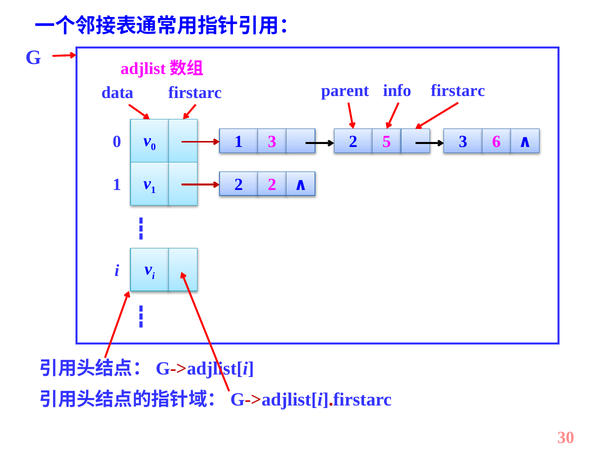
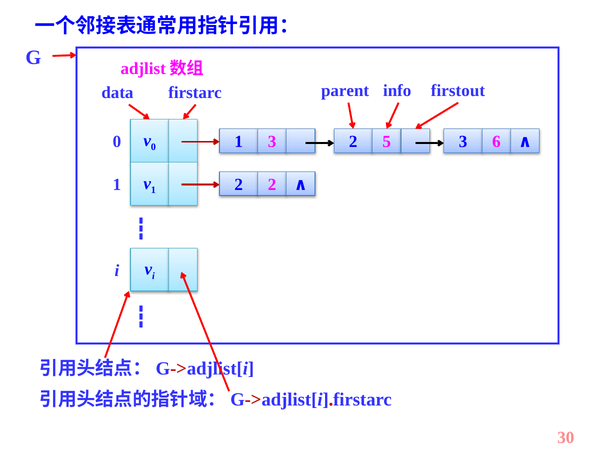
info firstarc: firstarc -> firstout (458, 91)
